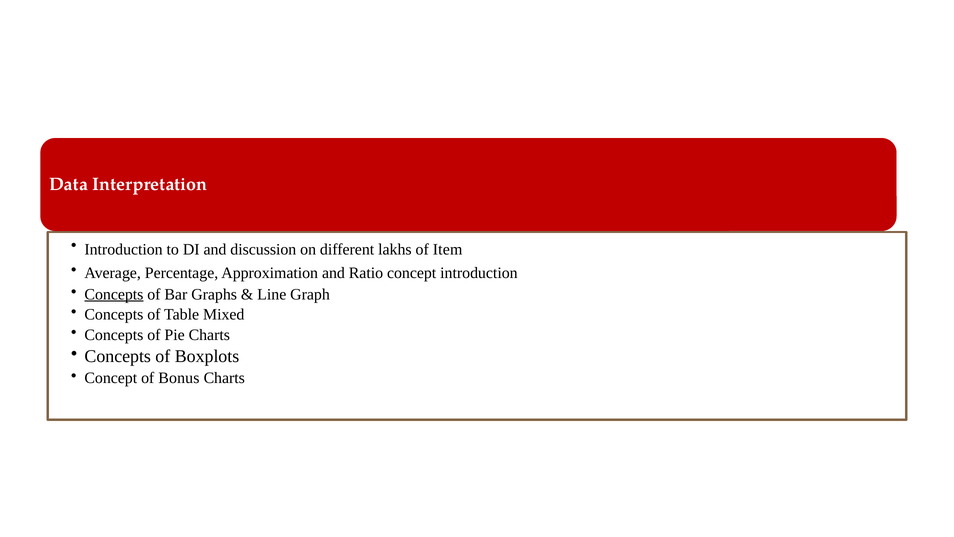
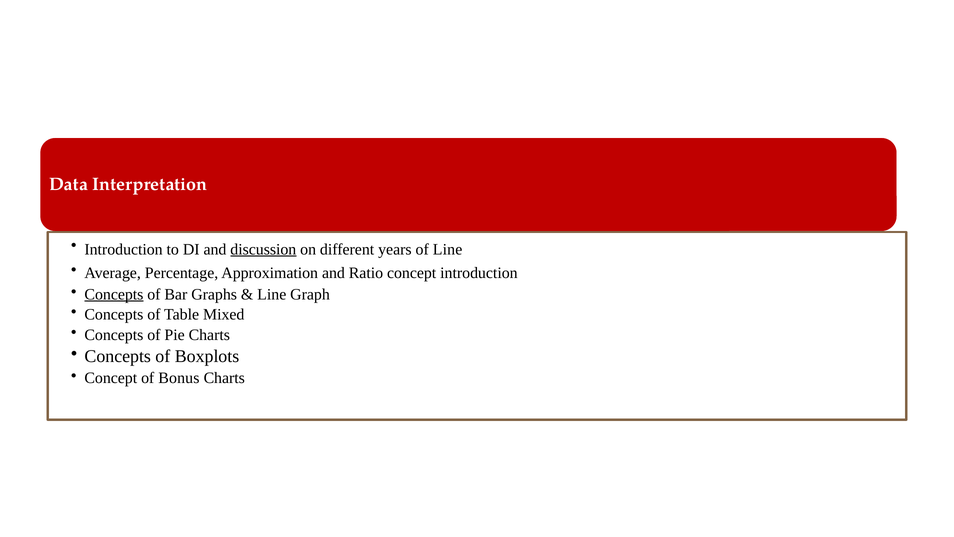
discussion underline: none -> present (263, 249)
lakhs: lakhs -> years (395, 249)
of Item: Item -> Line (448, 249)
